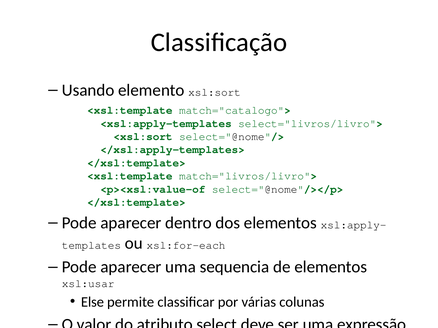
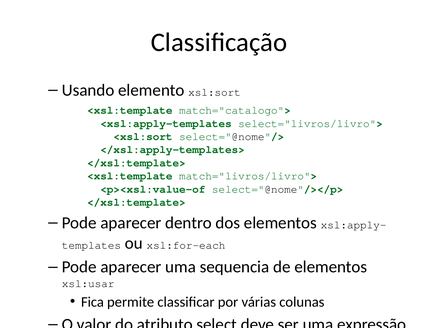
Else: Else -> Fica (92, 302)
